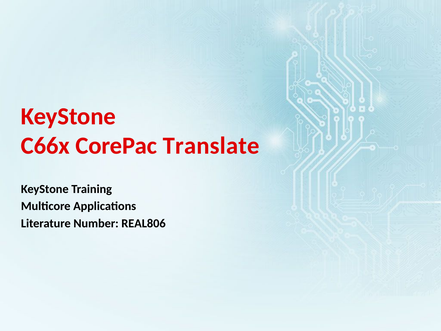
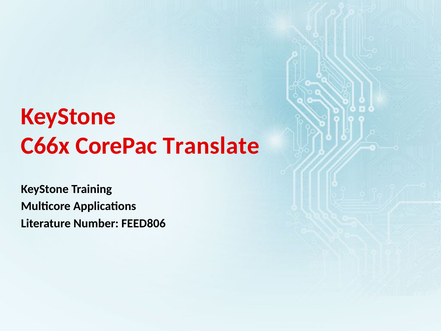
REAL806: REAL806 -> FEED806 (144, 223)
